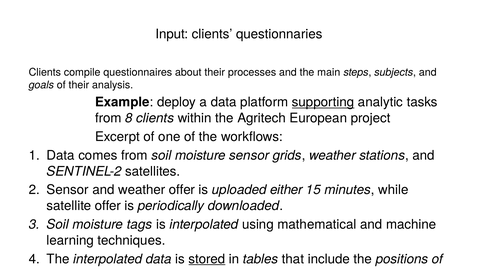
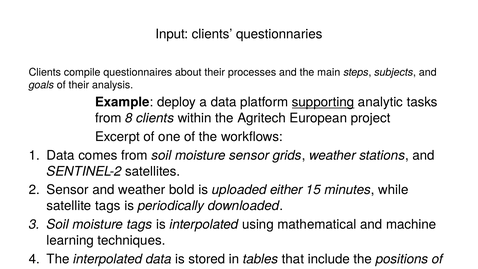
weather offer: offer -> bold (182, 190)
satellite offer: offer -> tags (108, 206)
stored underline: present -> none (207, 259)
